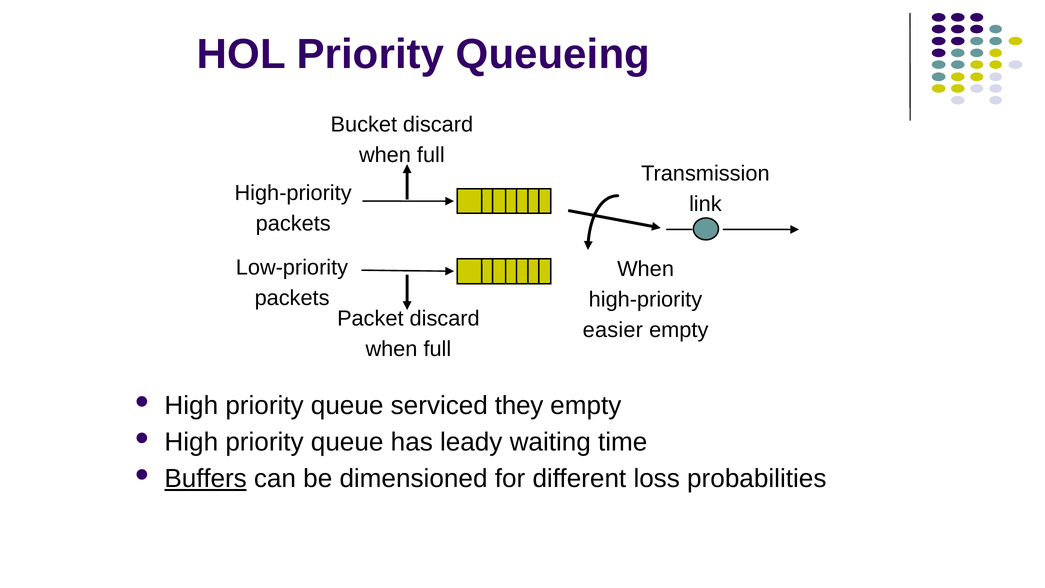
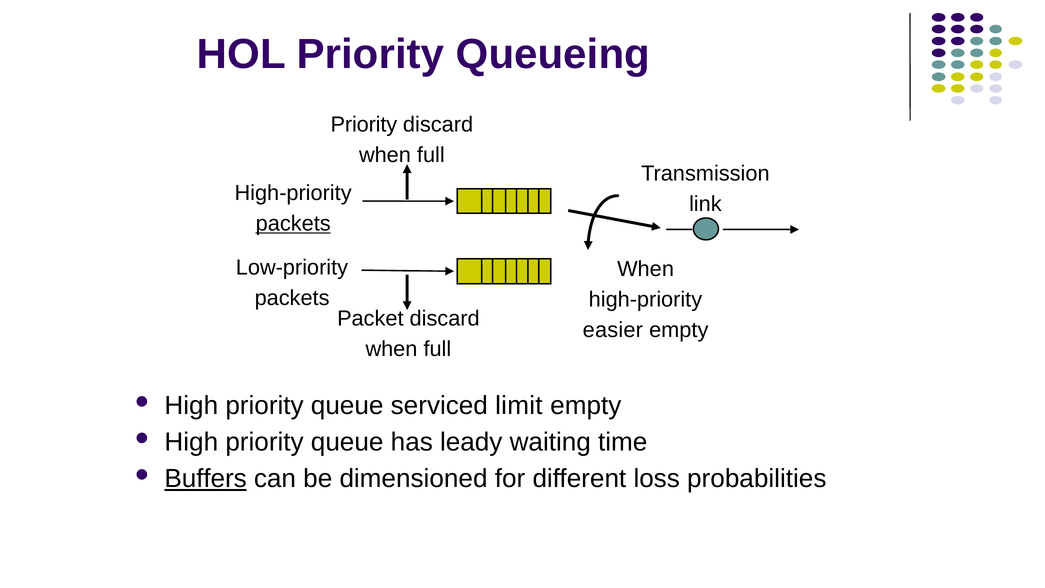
Bucket: Bucket -> Priority (364, 124)
packets underline: none -> present (293, 224)
they: they -> limit (519, 406)
